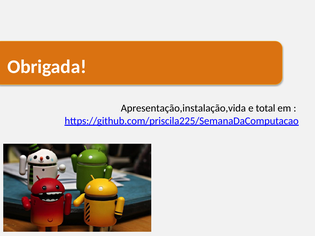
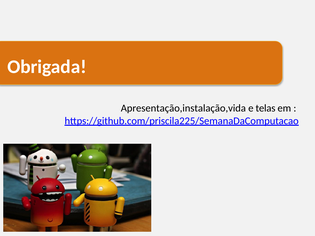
total: total -> telas (266, 108)
